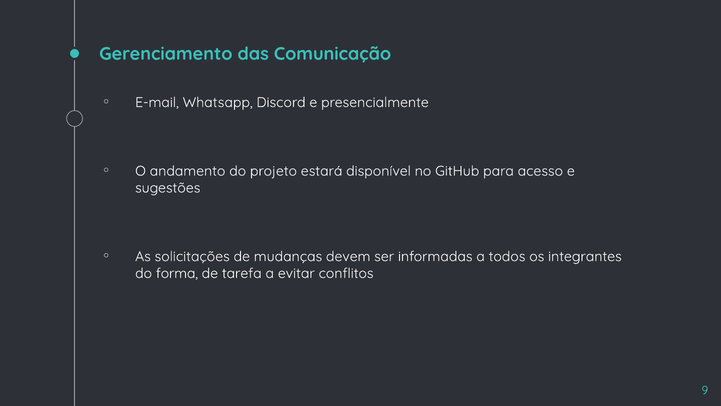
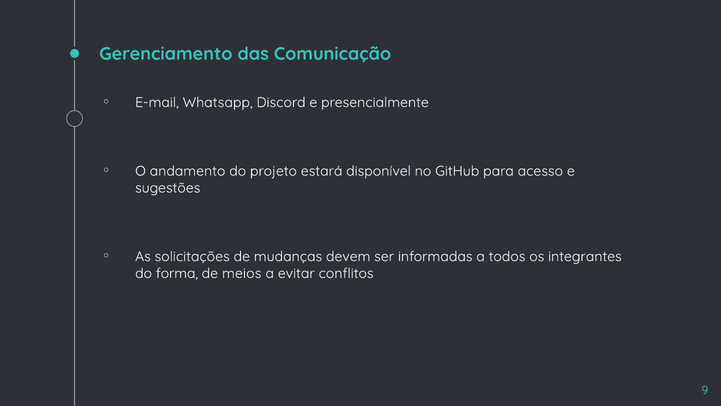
tarefa: tarefa -> meios (242, 273)
